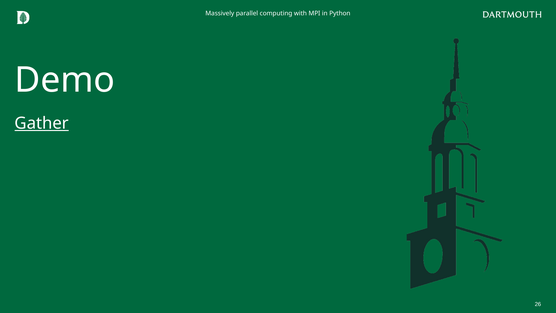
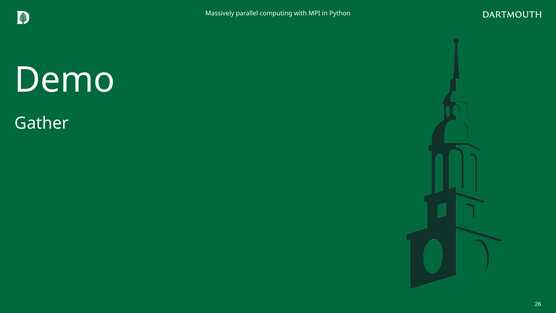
Gather underline: present -> none (42, 123)
